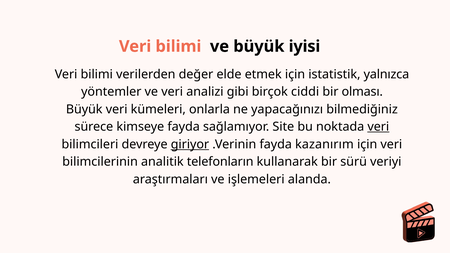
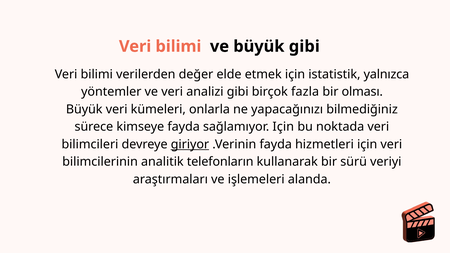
büyük iyisi: iyisi -> gibi (304, 46)
ciddi: ciddi -> fazla (305, 92)
sağlamıyor Site: Site -> Için (283, 127)
veri underline: present -> none (378, 127)
kazanırım: kazanırım -> hizmetleri (324, 144)
